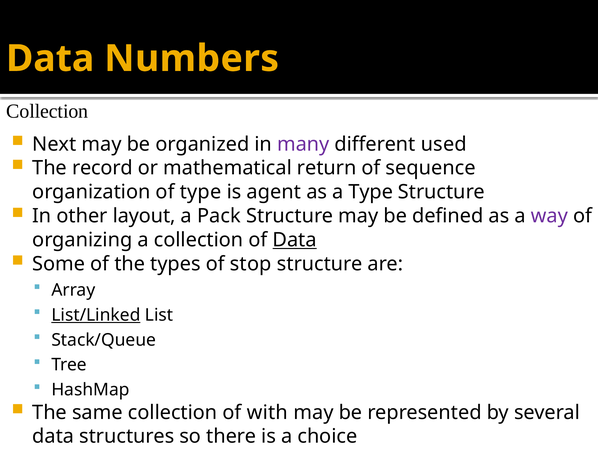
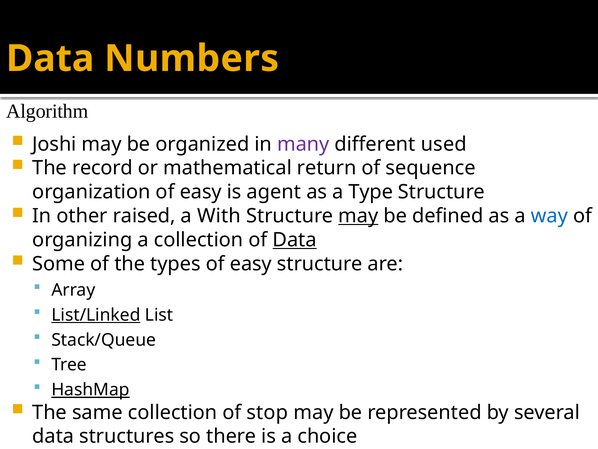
Collection: Collection -> Algorithm (47, 111)
Next: Next -> Joshi (54, 144)
organization of type: type -> easy (201, 192)
layout: layout -> raised (144, 216)
Pack: Pack -> With (219, 216)
may underline: none -> present (358, 216)
way colour: purple -> blue (549, 216)
types of stop: stop -> easy (251, 264)
HashMap underline: none -> present (90, 389)
with: with -> stop (267, 412)
